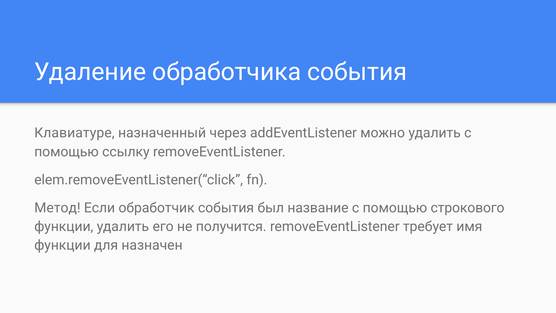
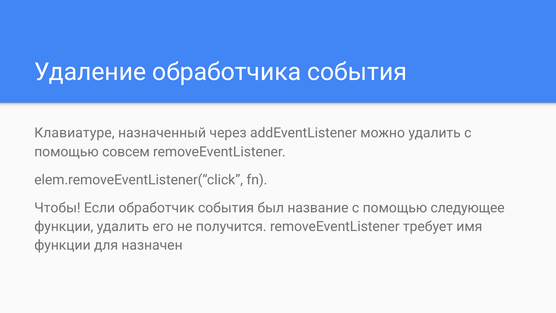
ссылку: ссылку -> совсем (126, 152)
Метод: Метод -> Чтобы (57, 208)
строкового: строкового -> следующее (468, 208)
